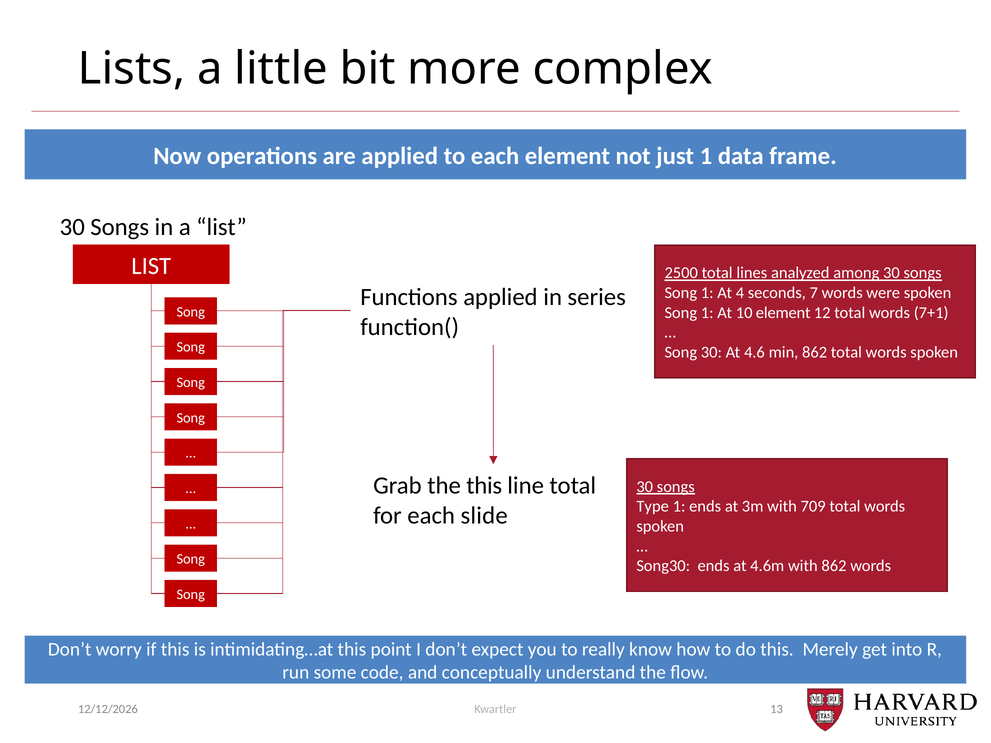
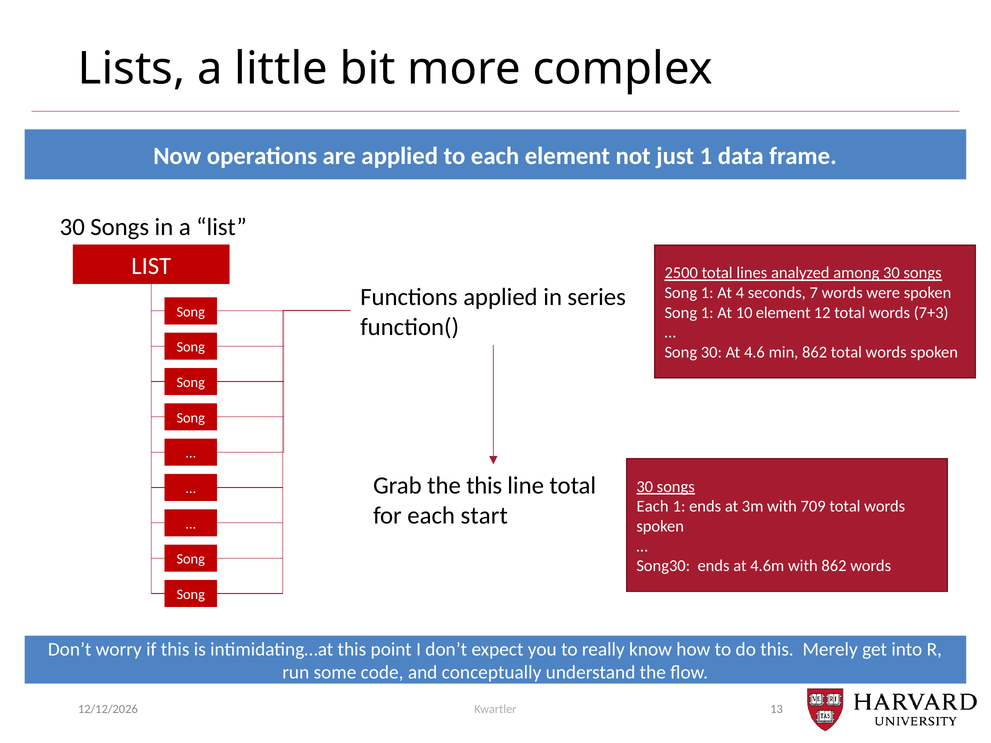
7+1: 7+1 -> 7+3 (931, 313)
Type: Type -> Each (653, 507)
slide: slide -> start (484, 516)
